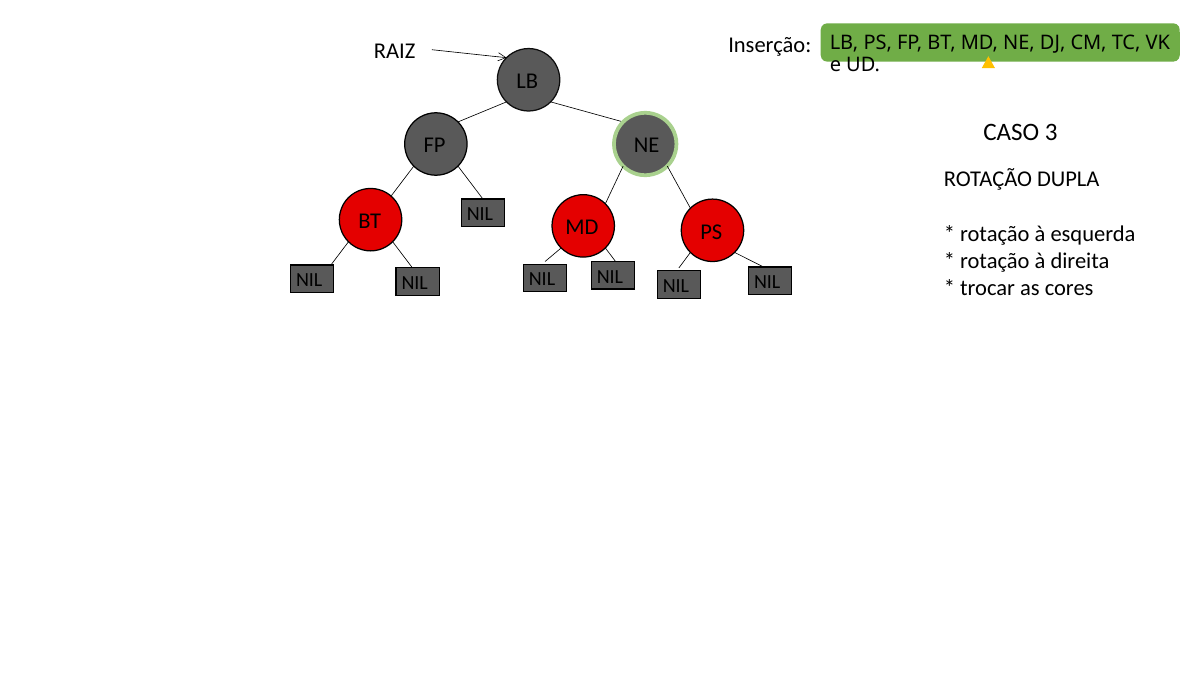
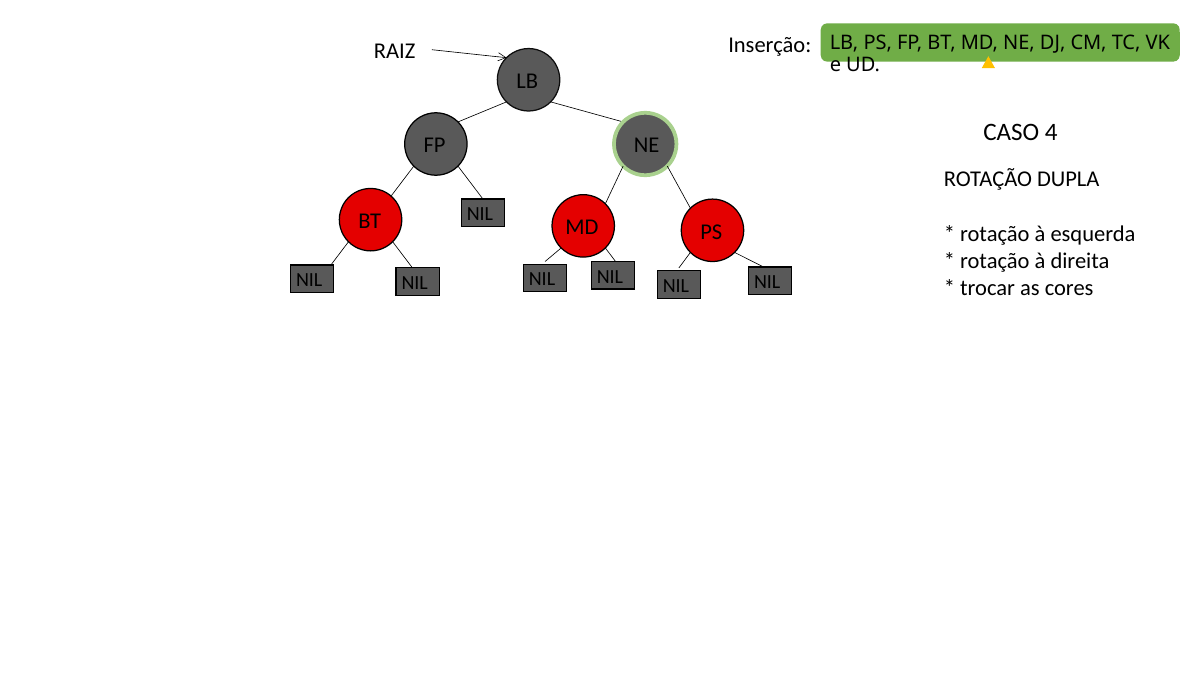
3: 3 -> 4 (1051, 132)
